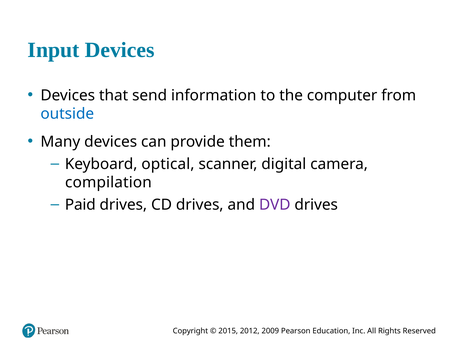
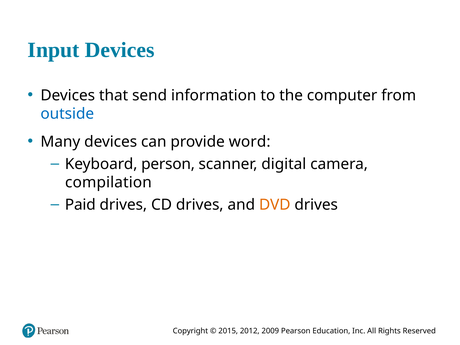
them: them -> word (250, 142)
optical: optical -> person (168, 164)
DVD colour: purple -> orange (275, 205)
